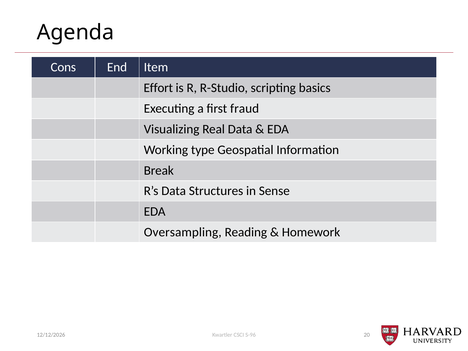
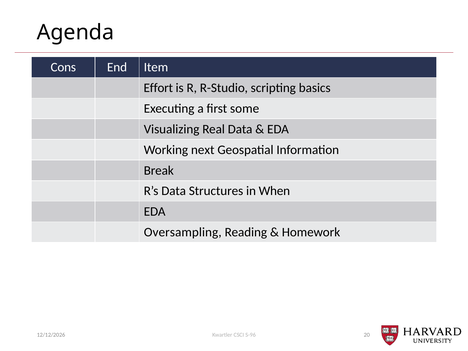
fraud: fraud -> some (245, 109)
type: type -> next (203, 150)
Sense: Sense -> When (274, 191)
